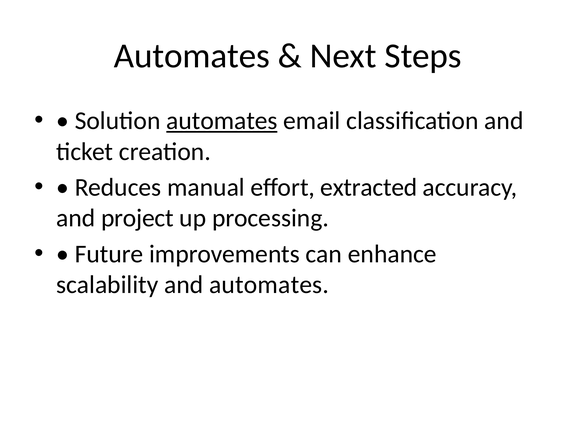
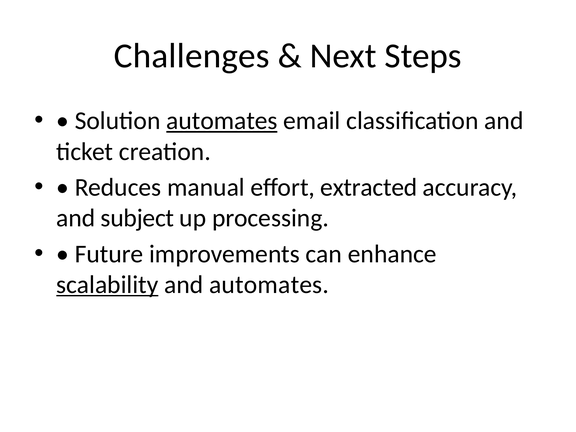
Automates: Automates -> Challenges (192, 56)
project: project -> subject (137, 218)
scalability underline: none -> present (107, 285)
